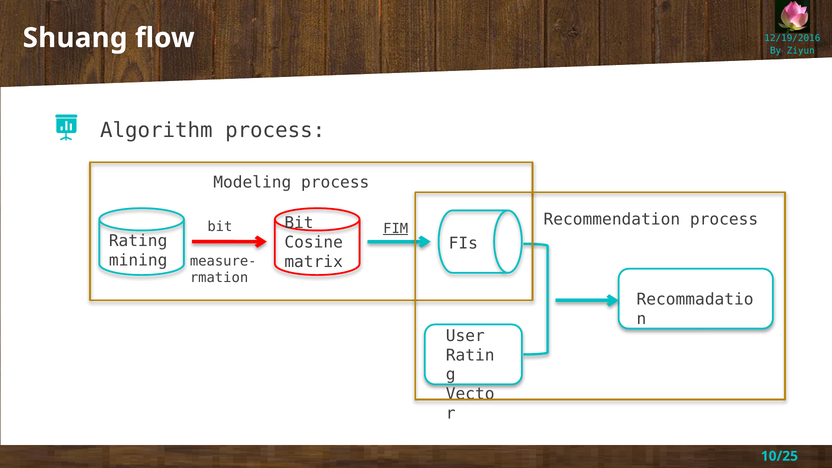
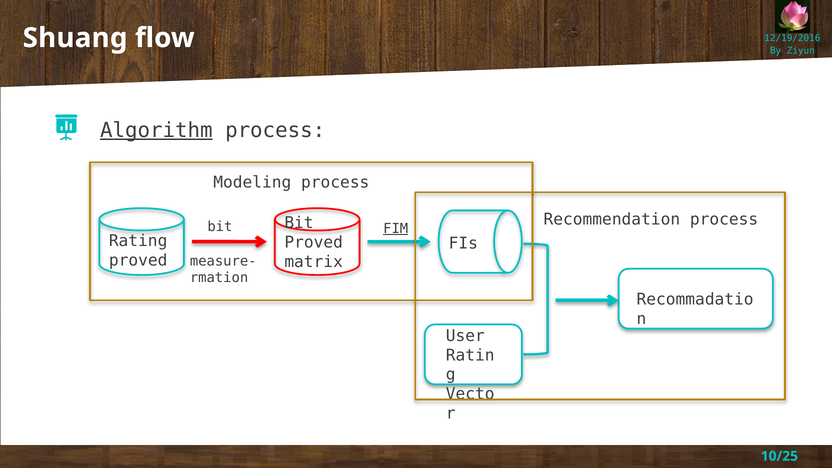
Algorithm underline: none -> present (156, 130)
Cosine: Cosine -> Proved (314, 242)
mining: mining -> proved (138, 261)
